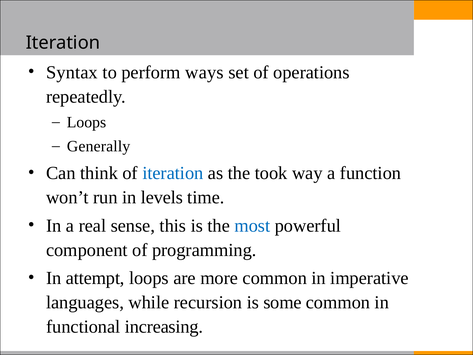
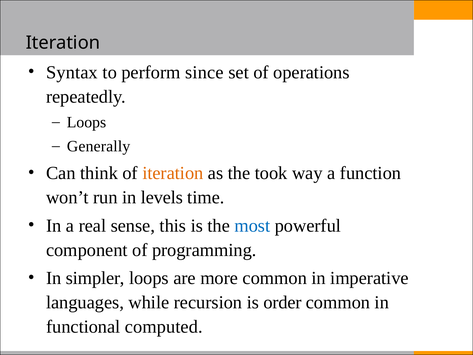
ways: ways -> since (204, 72)
iteration colour: blue -> orange (173, 173)
attempt: attempt -> simpler (95, 278)
some: some -> order (282, 302)
increasing: increasing -> computed (164, 327)
